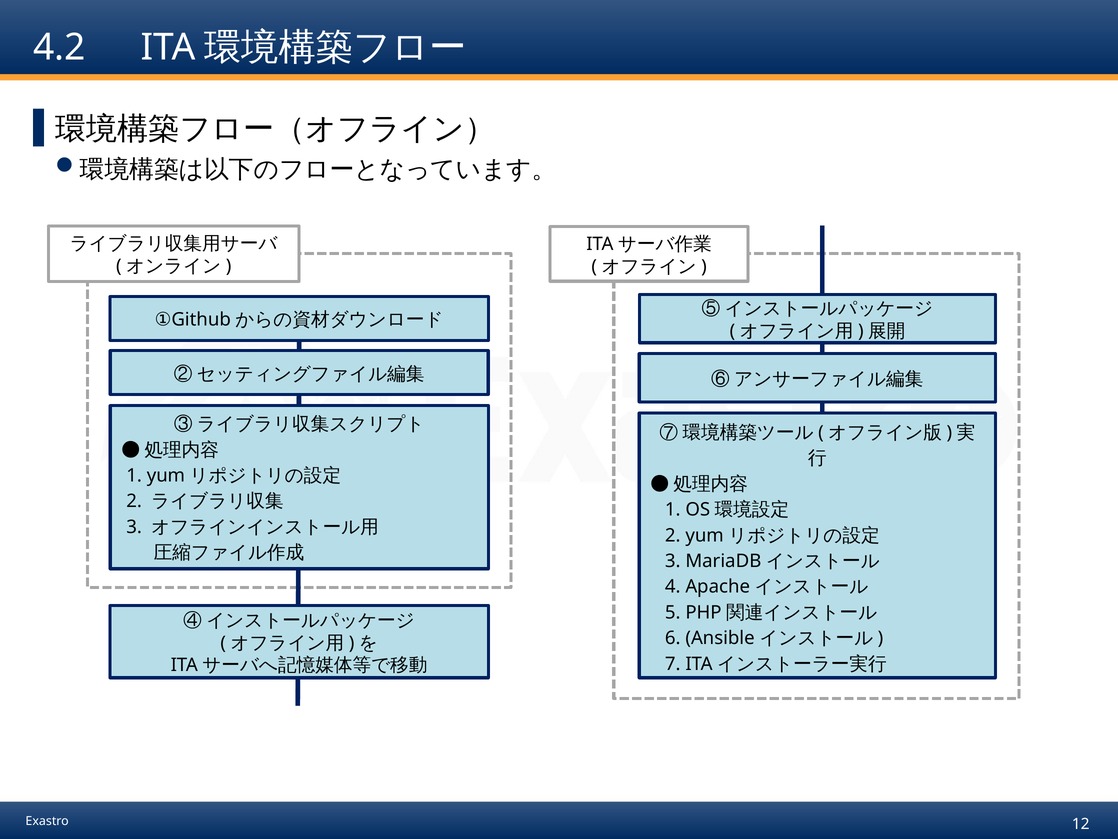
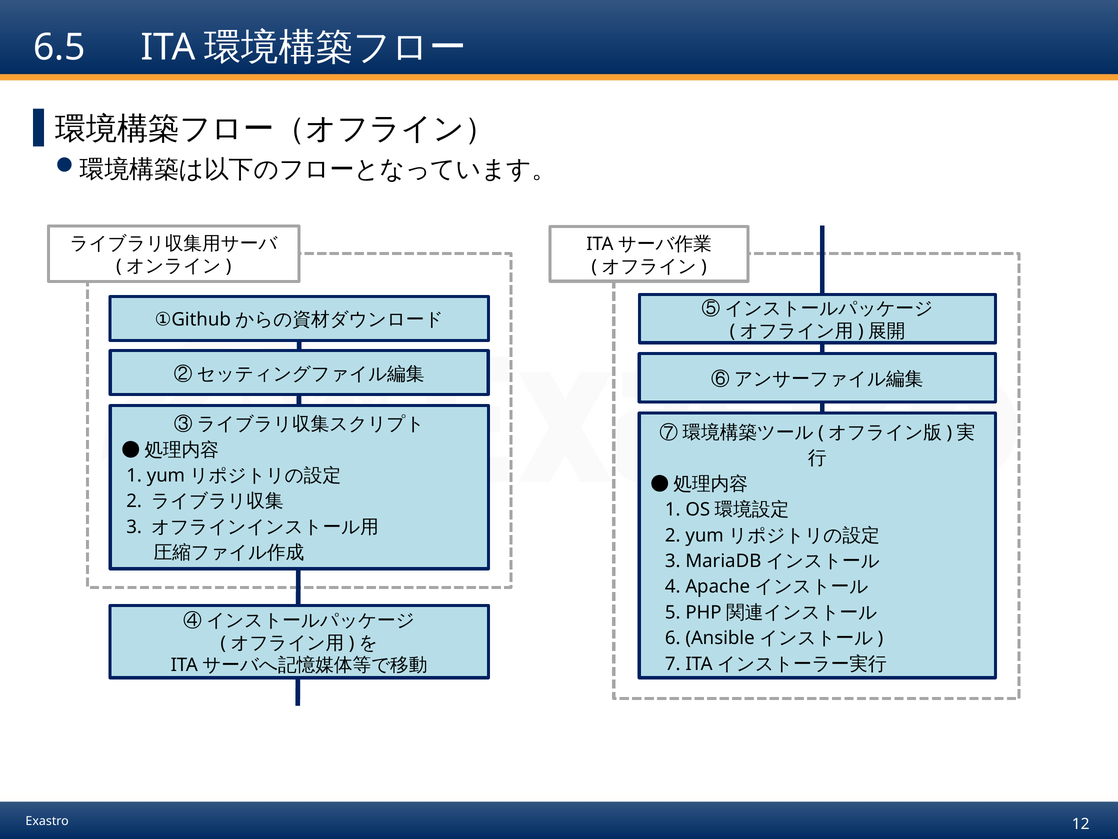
4.2: 4.2 -> 6.5 (59, 47)
